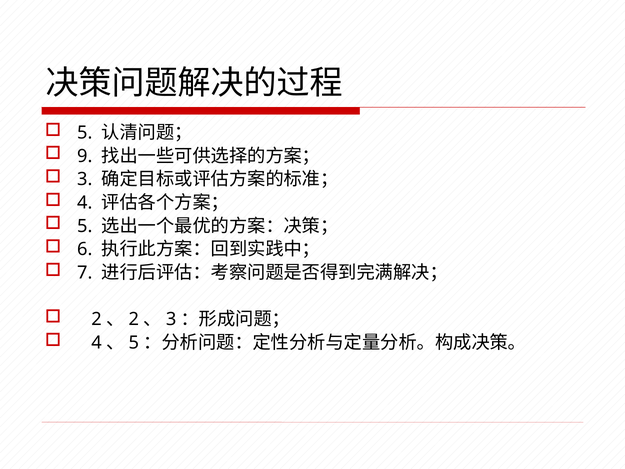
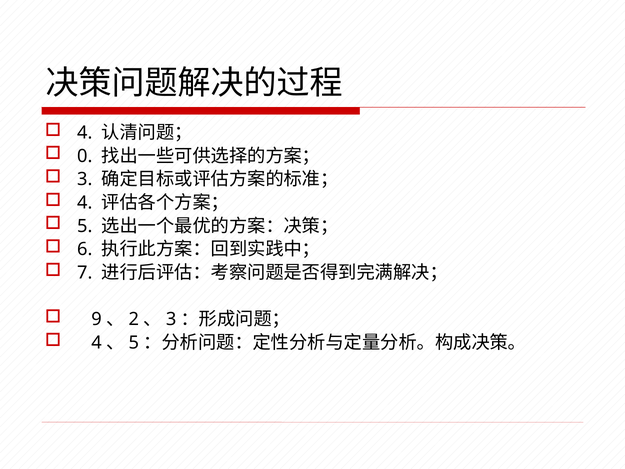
5: 5 -> 4 (85, 133)
9: 9 -> 0 (85, 156)
2: 2 -> 9 (96, 319)
